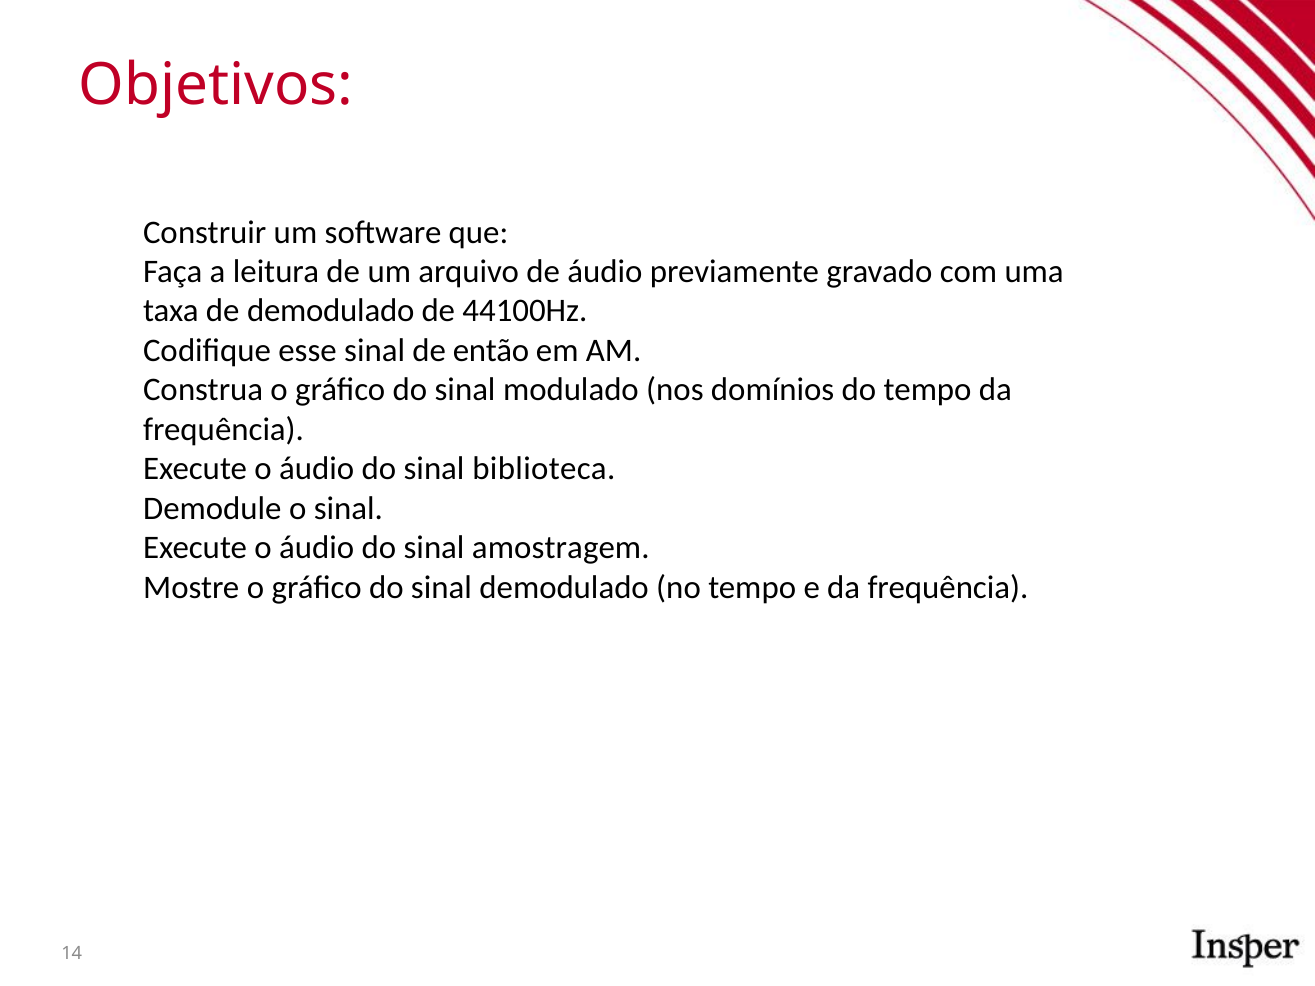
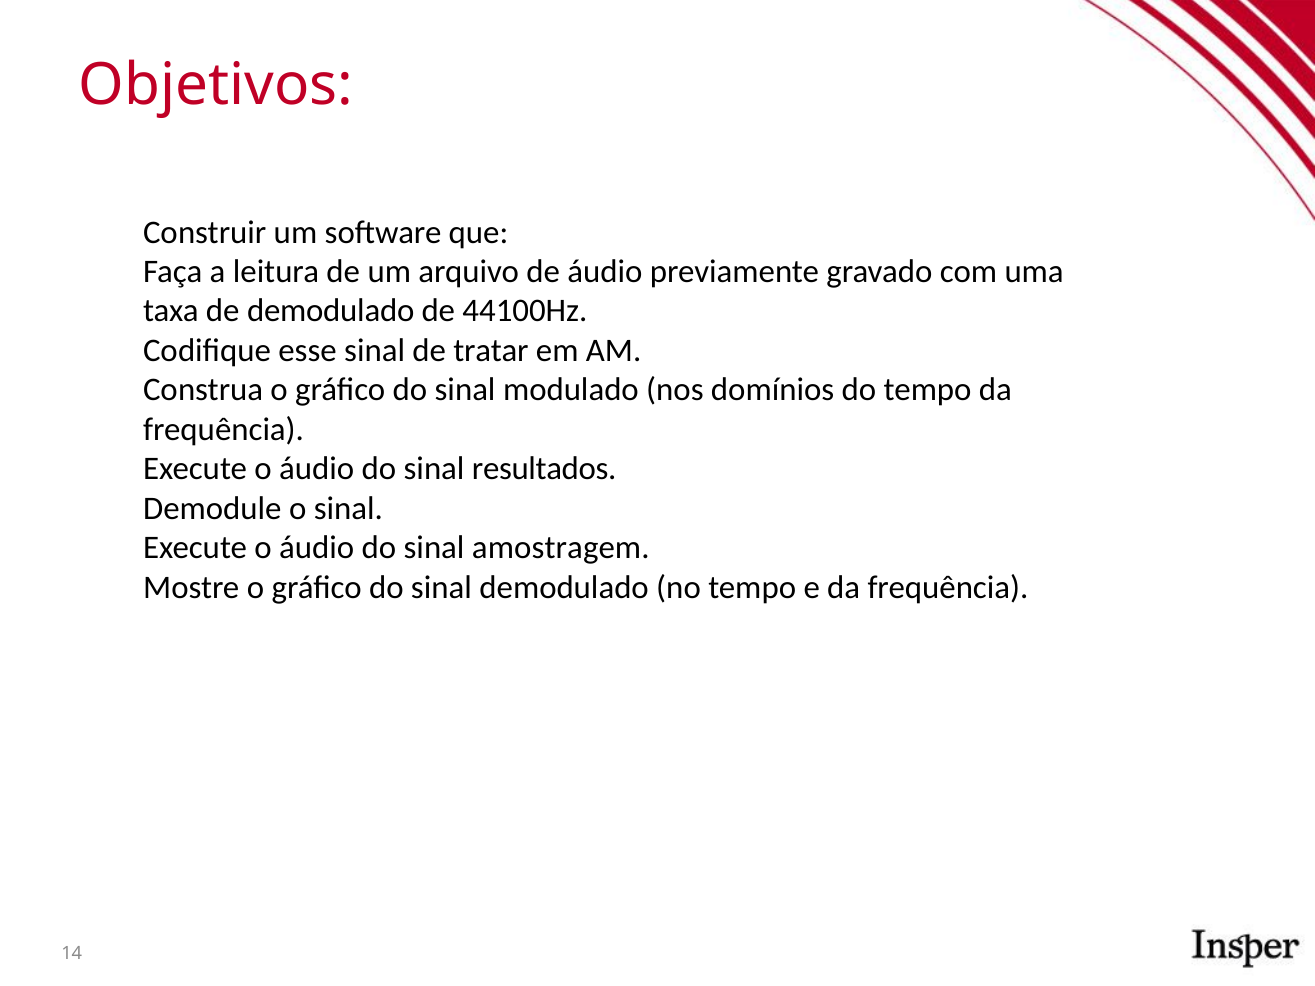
então: então -> tratar (491, 351)
biblioteca: biblioteca -> resultados (544, 469)
